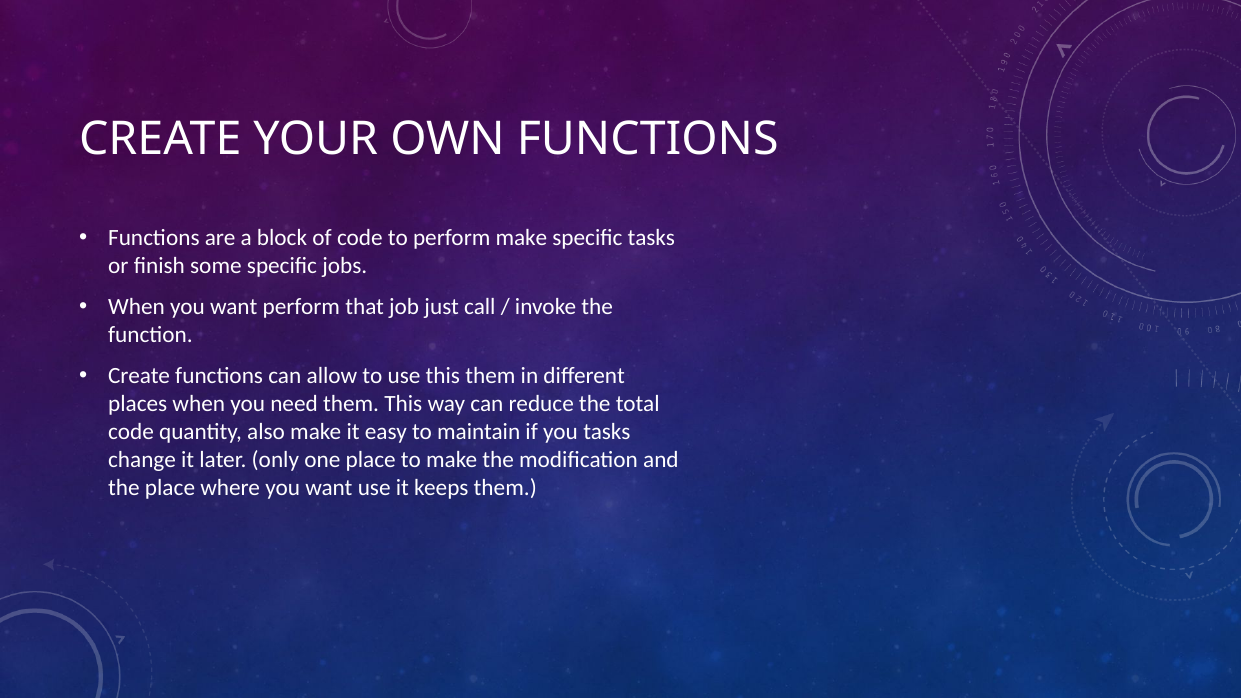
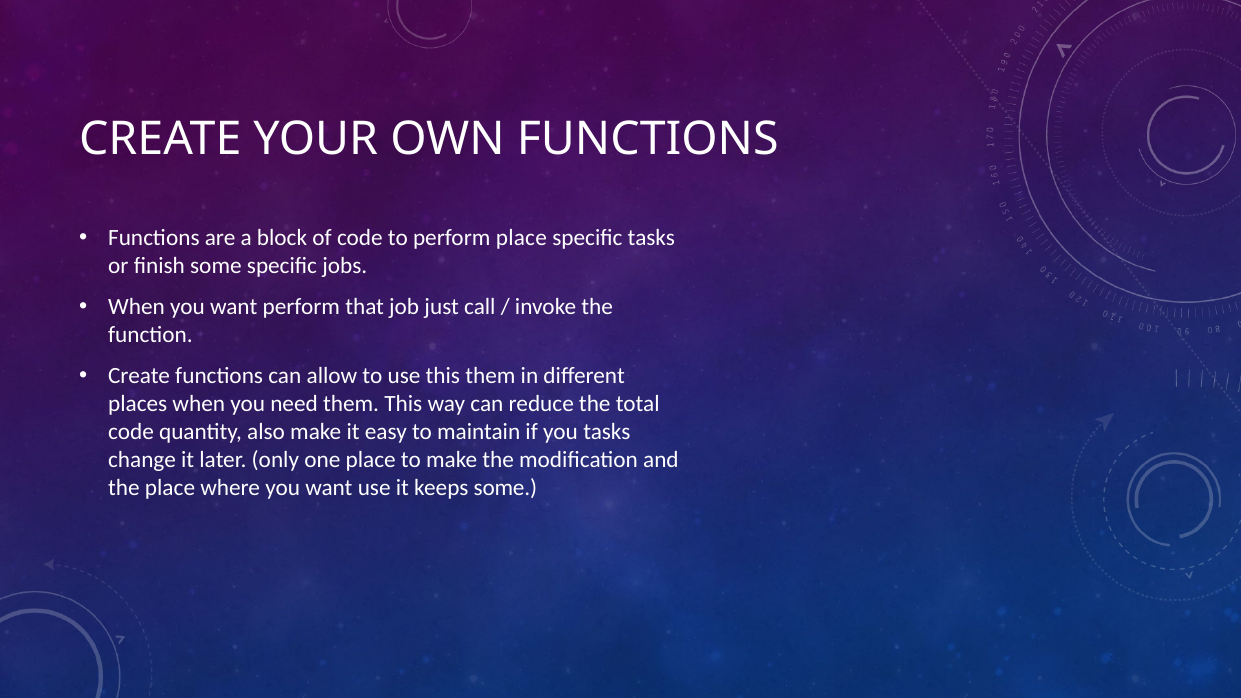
perform make: make -> place (521, 238)
keeps them: them -> some (505, 488)
